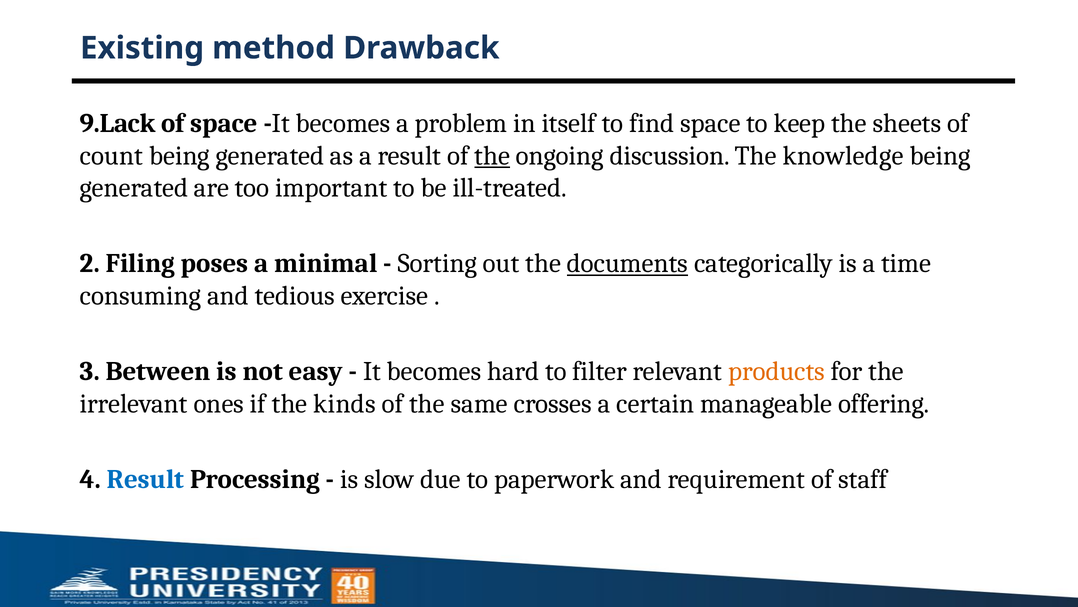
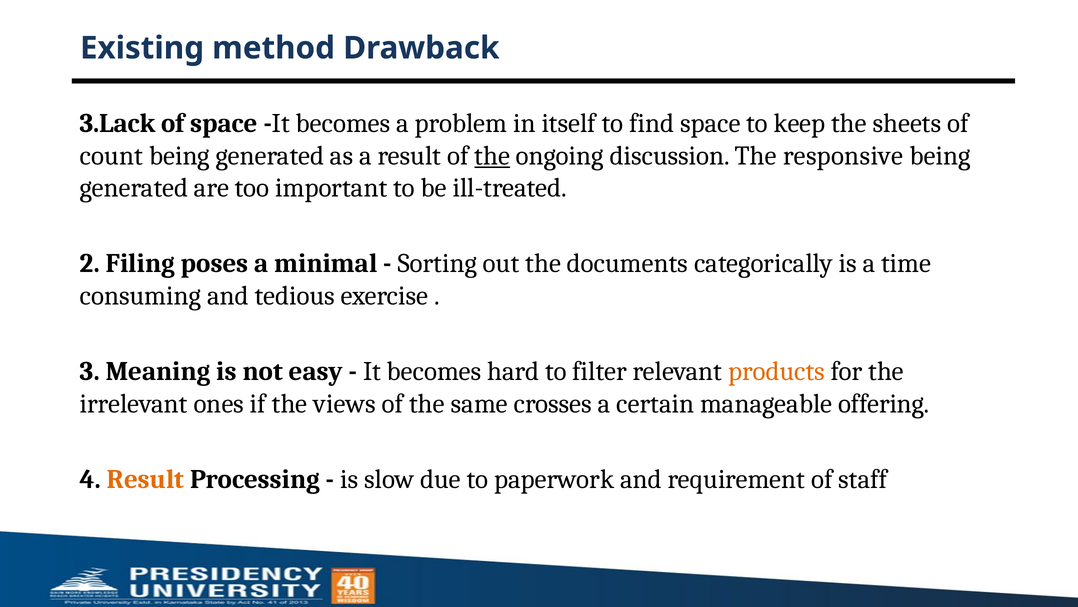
9.Lack: 9.Lack -> 3.Lack (118, 123)
knowledge: knowledge -> responsive (843, 156)
documents underline: present -> none (627, 263)
Between: Between -> Meaning (158, 371)
kinds: kinds -> views (345, 403)
Result colour: blue -> orange (146, 479)
